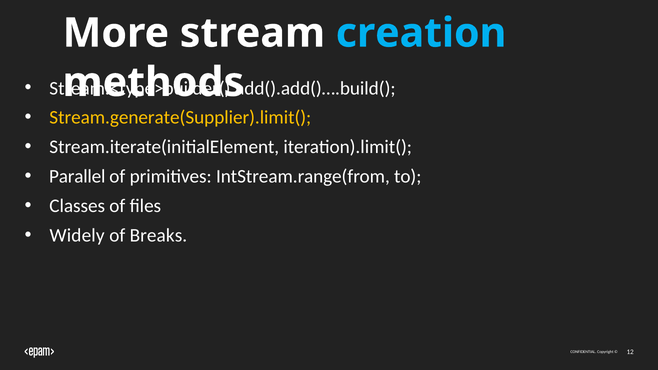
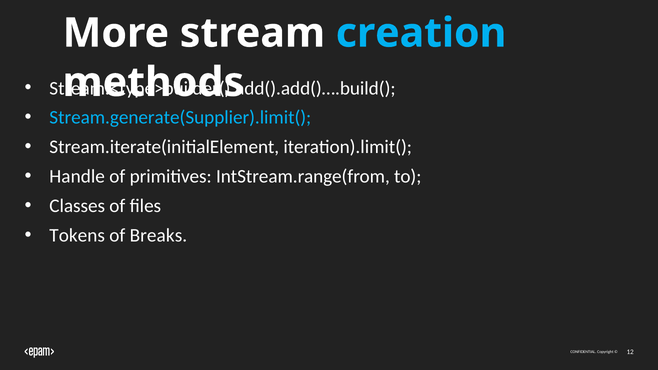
Stream.generate(Supplier).limit( colour: yellow -> light blue (180, 118)
Parallel: Parallel -> Handle (77, 177)
Widely: Widely -> Tokens (77, 235)
